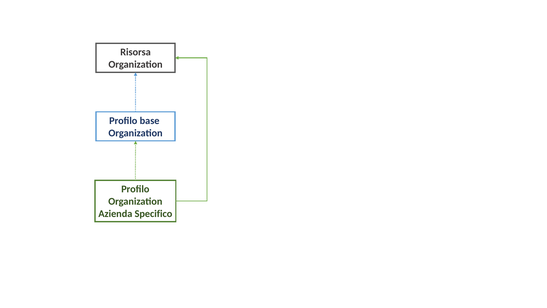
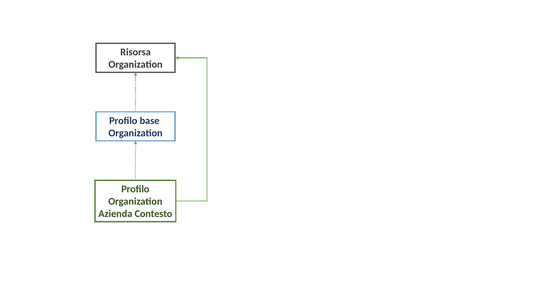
Specifico: Specifico -> Contesto (153, 214)
